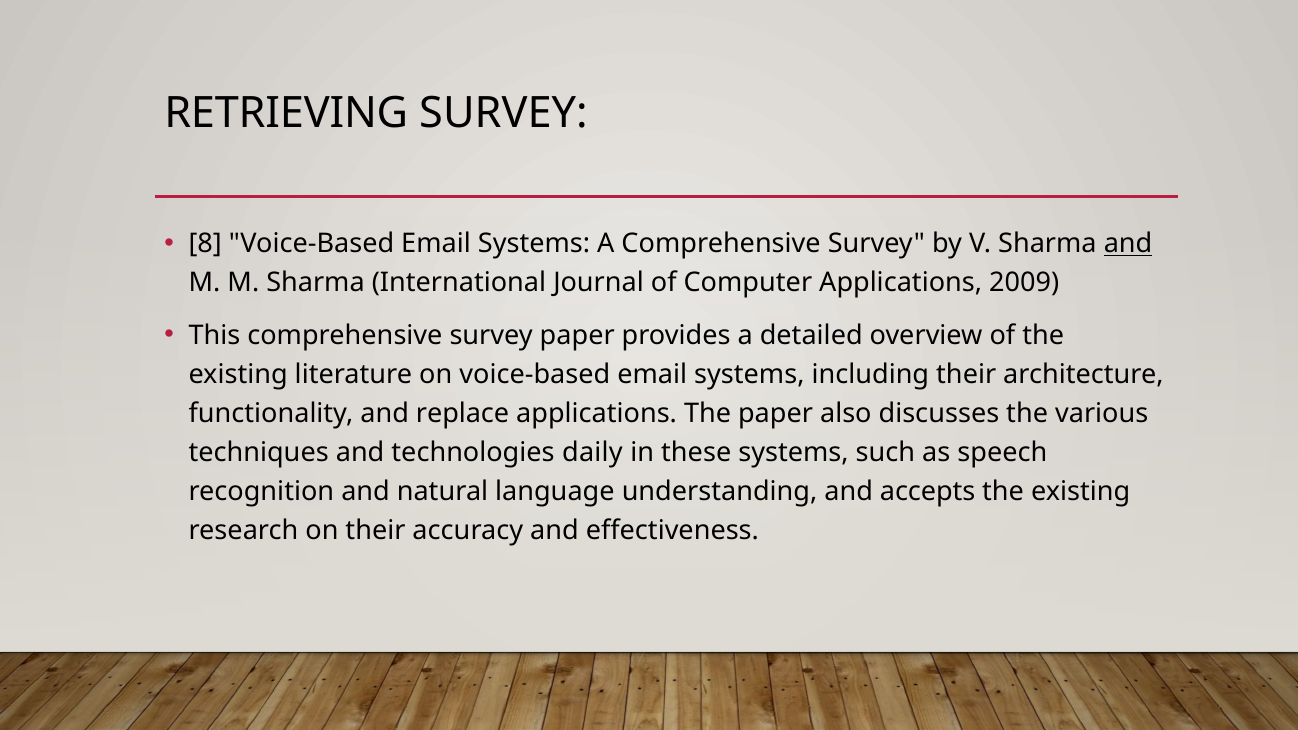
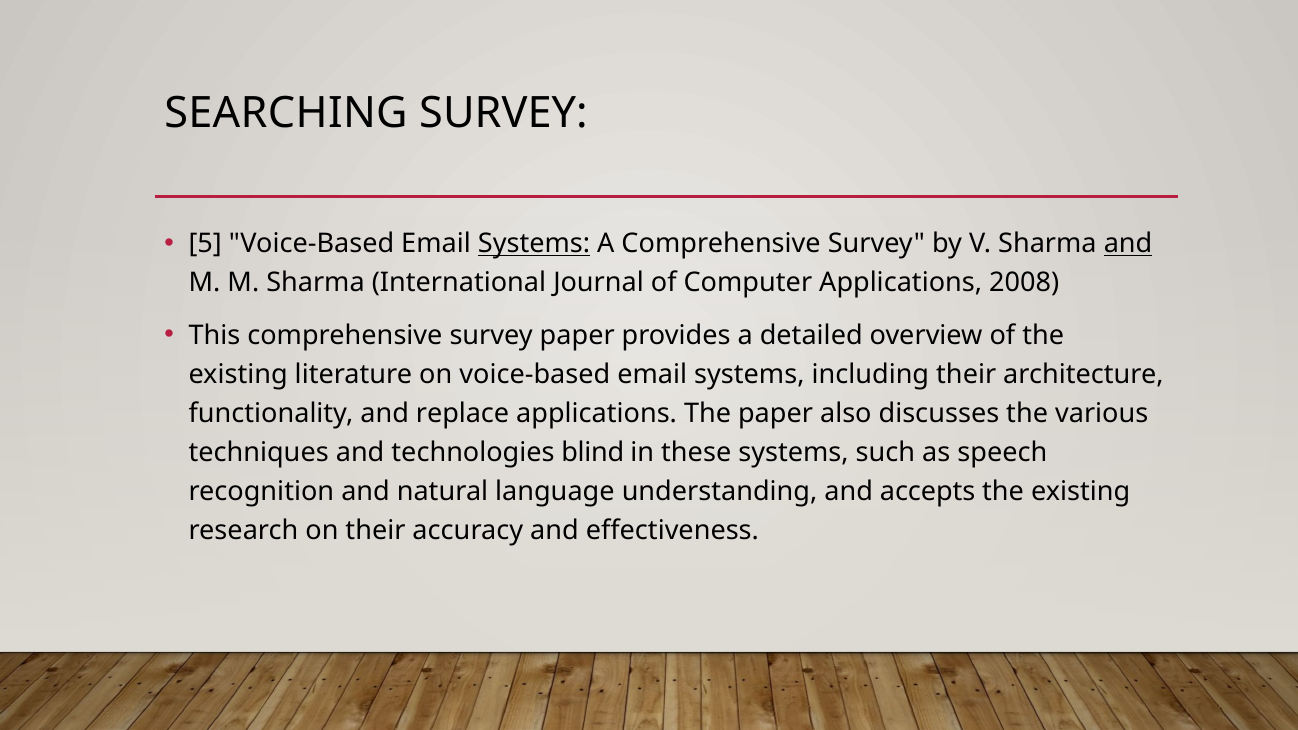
RETRIEVING: RETRIEVING -> SEARCHING (286, 114)
8: 8 -> 5 (205, 244)
Systems underline: none -> present (534, 244)
2009: 2009 -> 2008 (1024, 283)
daily: daily -> blind (593, 452)
